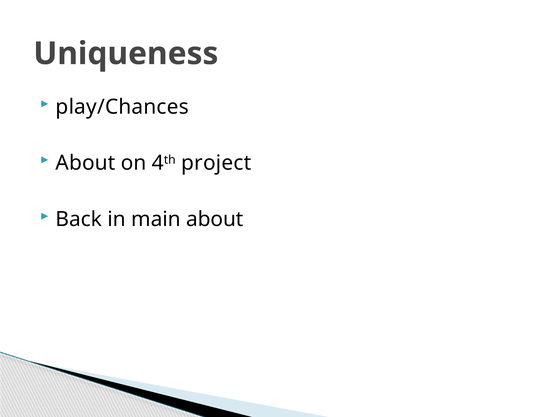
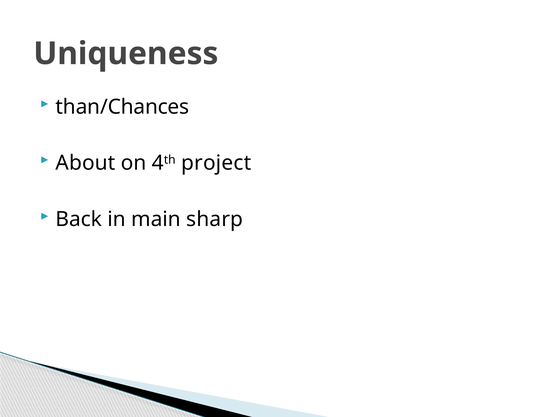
play/Chances: play/Chances -> than/Chances (122, 107)
main about: about -> sharp (215, 220)
